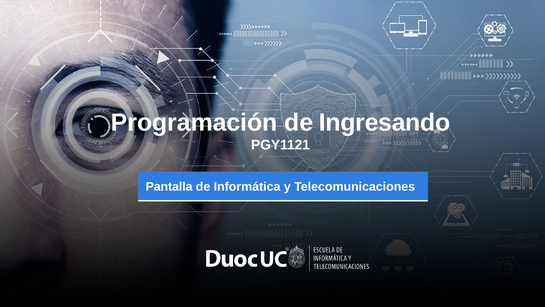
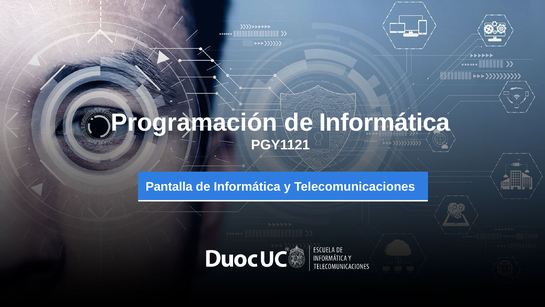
Programación de Ingresando: Ingresando -> Informática (385, 122)
